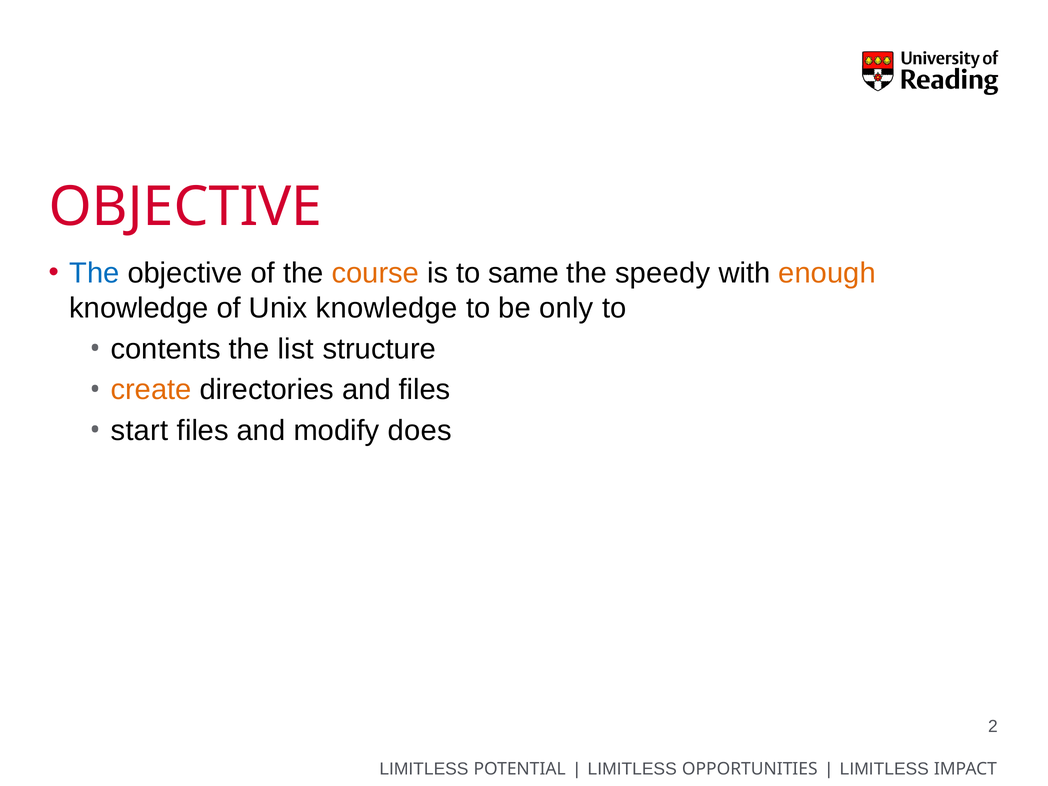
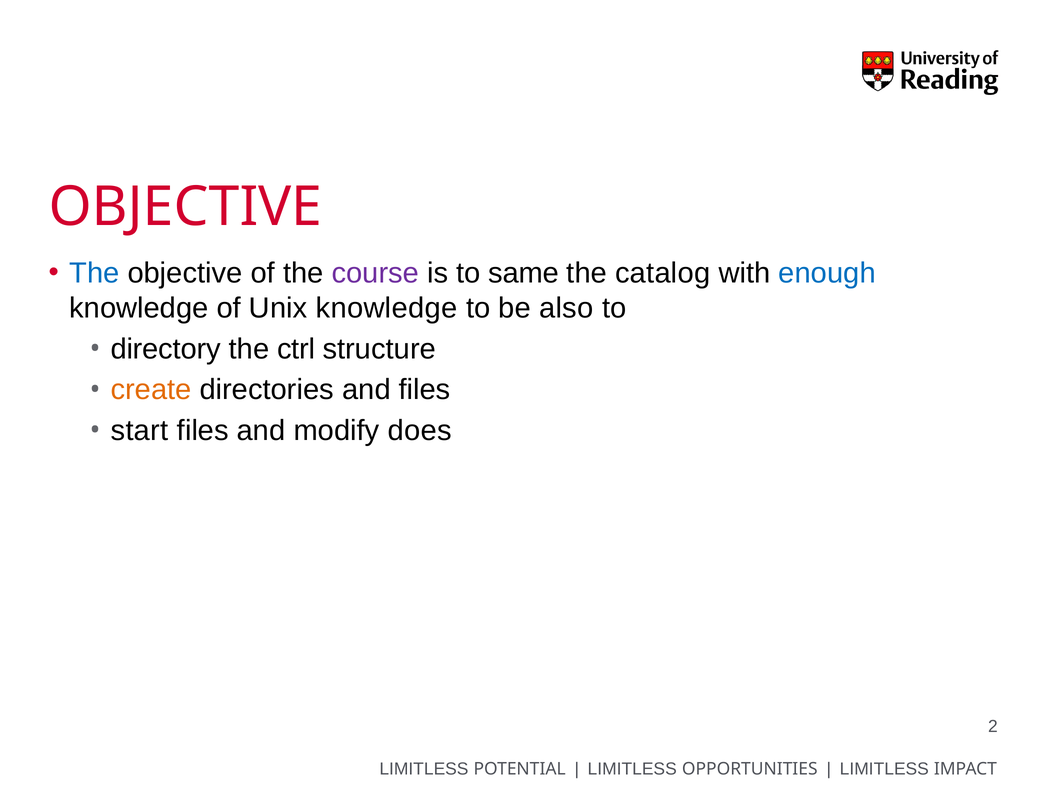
course colour: orange -> purple (375, 273)
speedy: speedy -> catalog (663, 273)
enough colour: orange -> blue (827, 273)
only: only -> also (566, 308)
contents: contents -> directory (166, 349)
list: list -> ctrl (296, 349)
